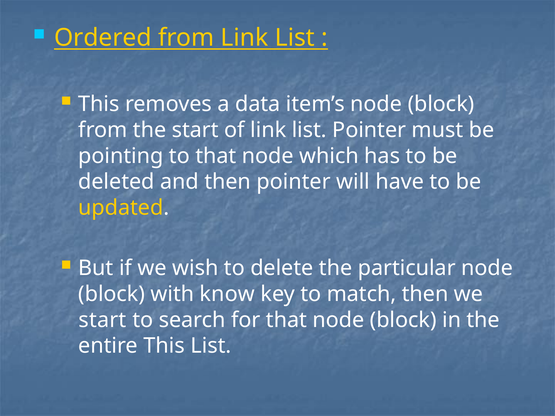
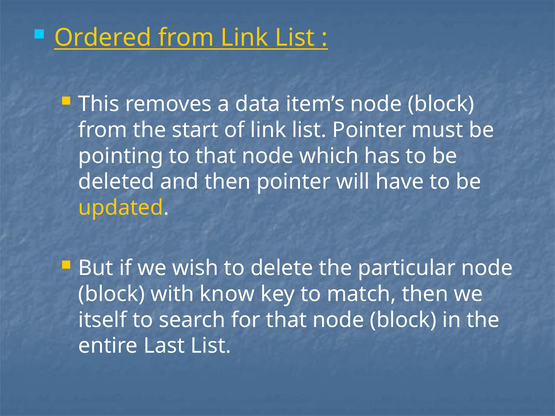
start: start -> itself (103, 320)
entire This: This -> Last (164, 346)
